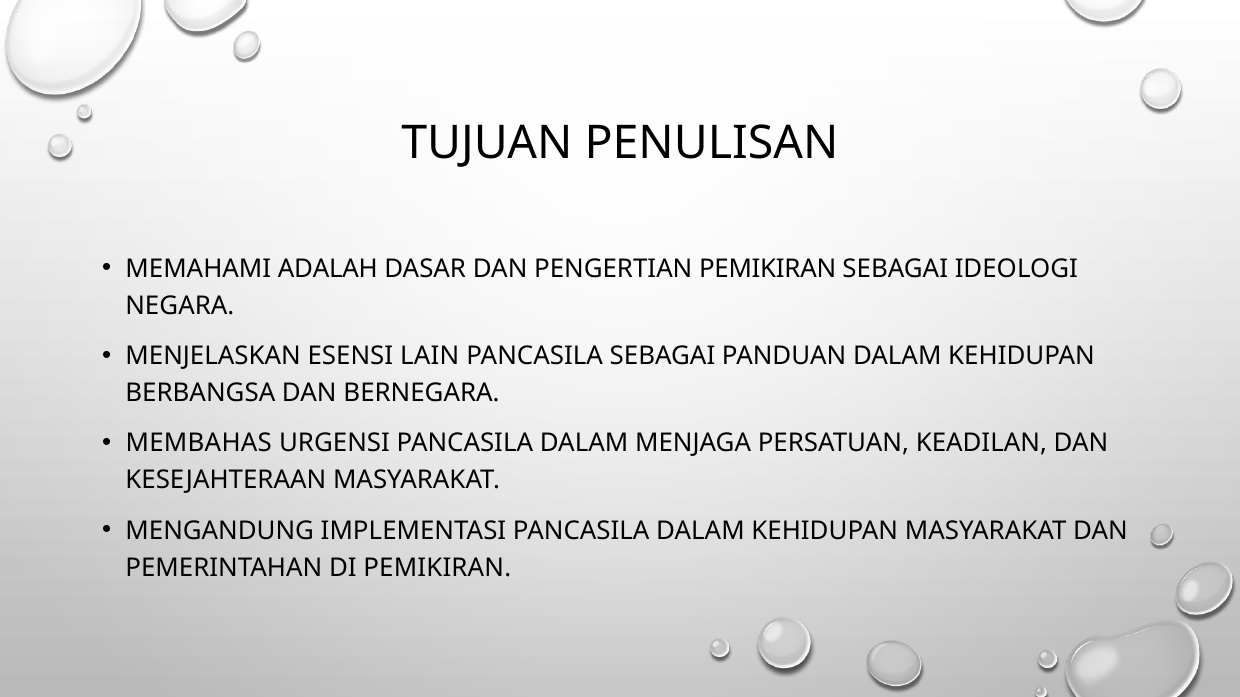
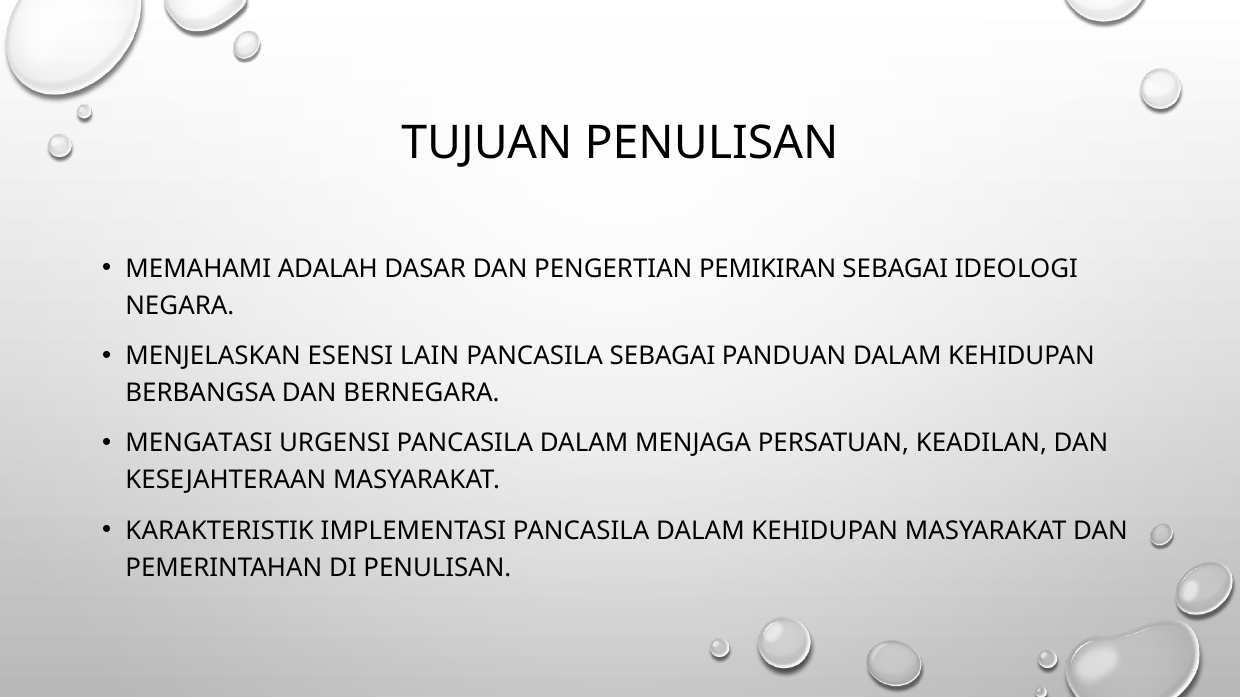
MEMBAHAS: MEMBAHAS -> MENGATASI (199, 444)
MENGANDUNG: MENGANDUNG -> KARAKTERISTIK (220, 531)
DI PEMIKIRAN: PEMIKIRAN -> PENULISAN (437, 568)
